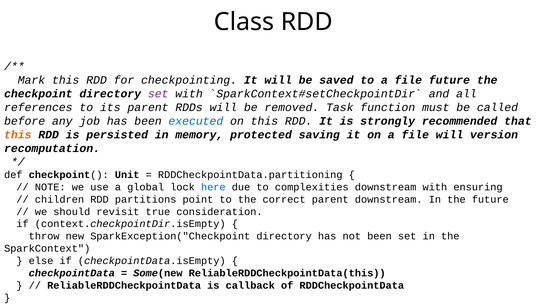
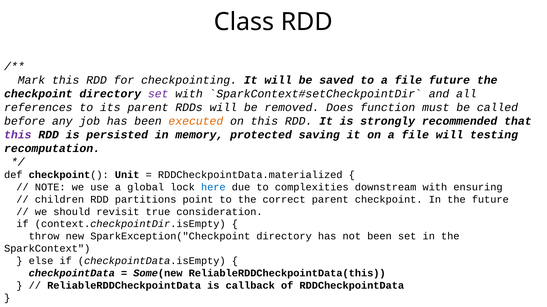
Task: Task -> Does (340, 108)
executed colour: blue -> orange (196, 121)
this colour: orange -> purple (18, 135)
version: version -> testing (494, 135)
RDDCheckpointData.partitioning: RDDCheckpointData.partitioning -> RDDCheckpointData.materialized (250, 175)
parent downstream: downstream -> checkpoint (389, 200)
